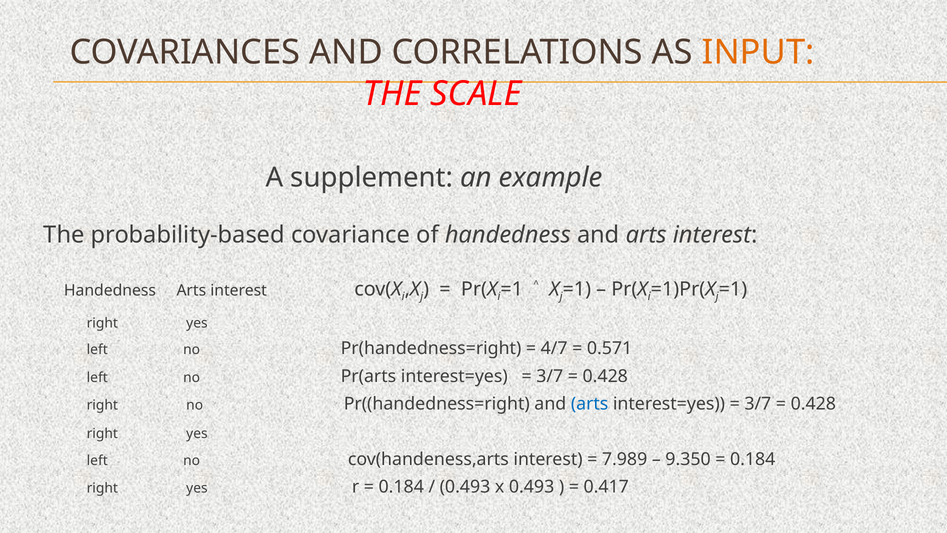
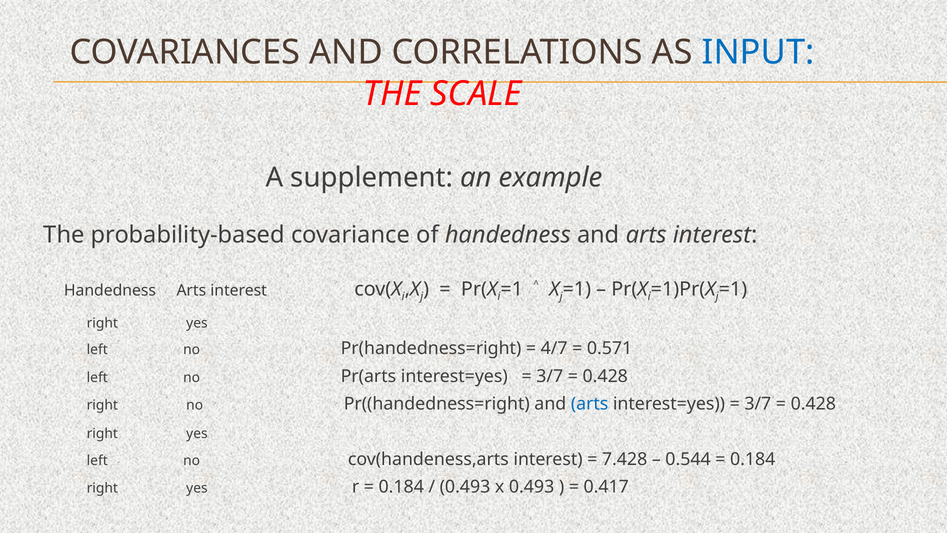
INPUT colour: orange -> blue (758, 52)
7.989: 7.989 -> 7.428 (625, 459)
9.350: 9.350 -> 0.544 (688, 459)
